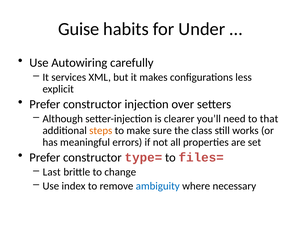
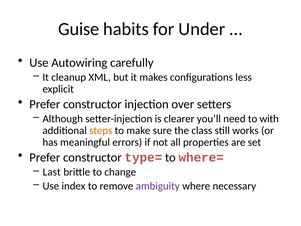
services: services -> cleanup (69, 77)
that: that -> with (269, 119)
files=: files= -> where= (201, 157)
ambiguity colour: blue -> purple (158, 186)
